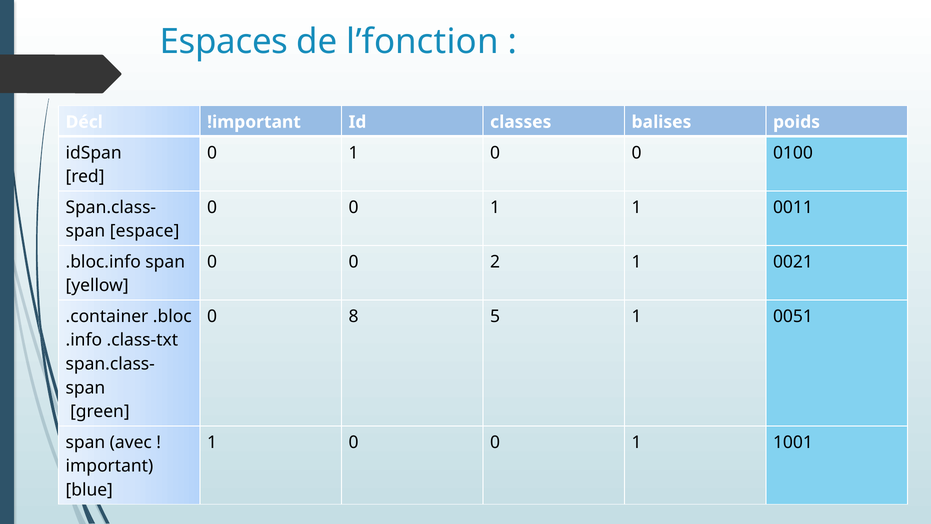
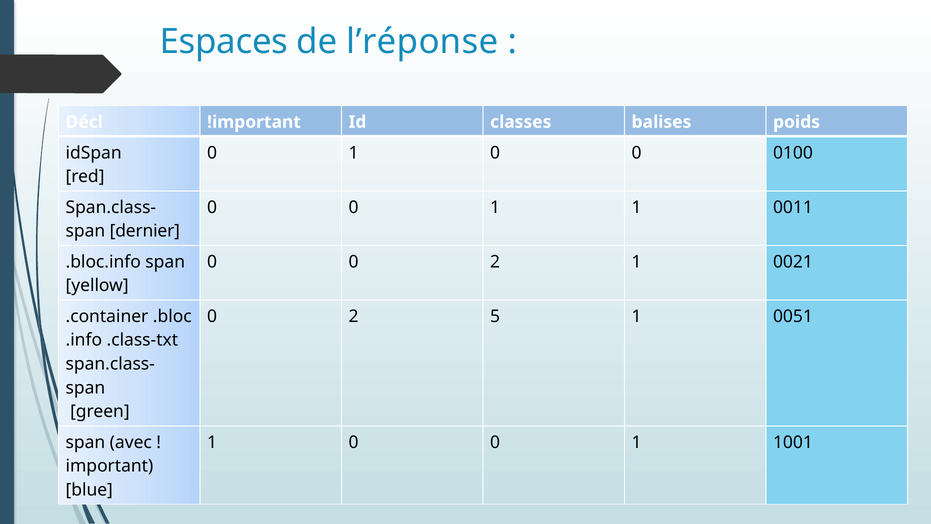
l’fonction: l’fonction -> l’réponse (422, 42)
espace: espace -> dernier (145, 231)
8: 8 -> 2 (354, 316)
